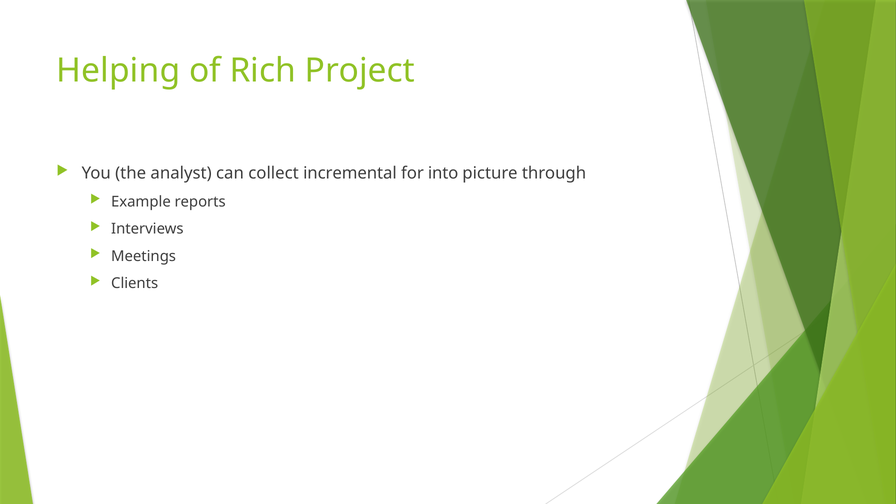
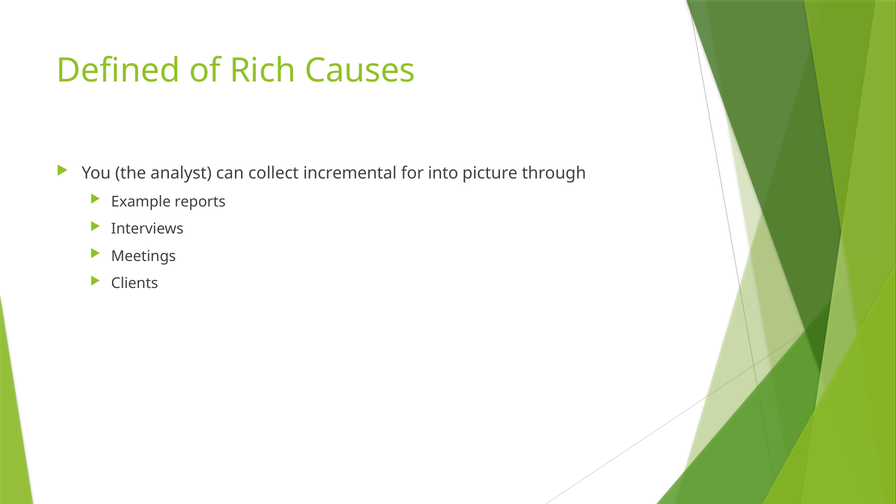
Helping: Helping -> Defined (118, 71)
Project: Project -> Causes (360, 71)
